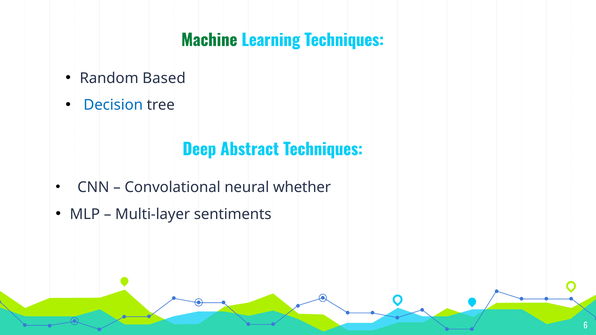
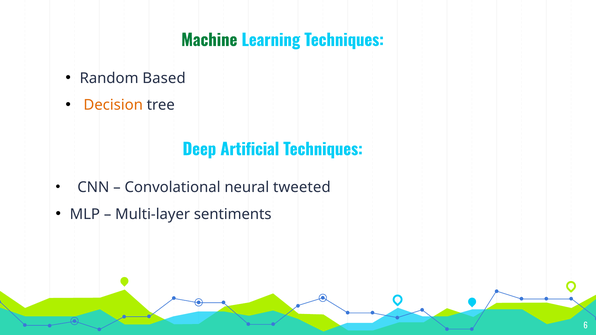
Decision colour: blue -> orange (113, 105)
Abstract: Abstract -> Artificial (250, 150)
whether: whether -> tweeted (302, 188)
